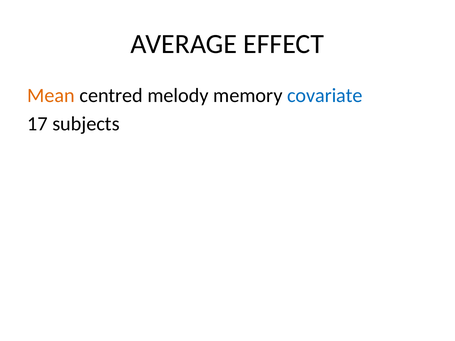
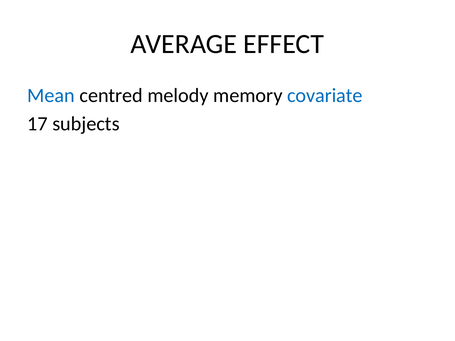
Mean colour: orange -> blue (51, 95)
